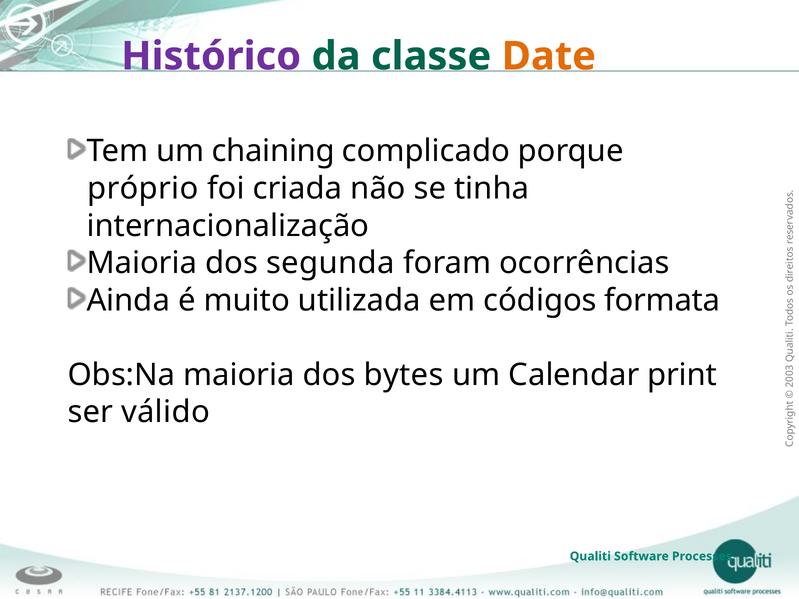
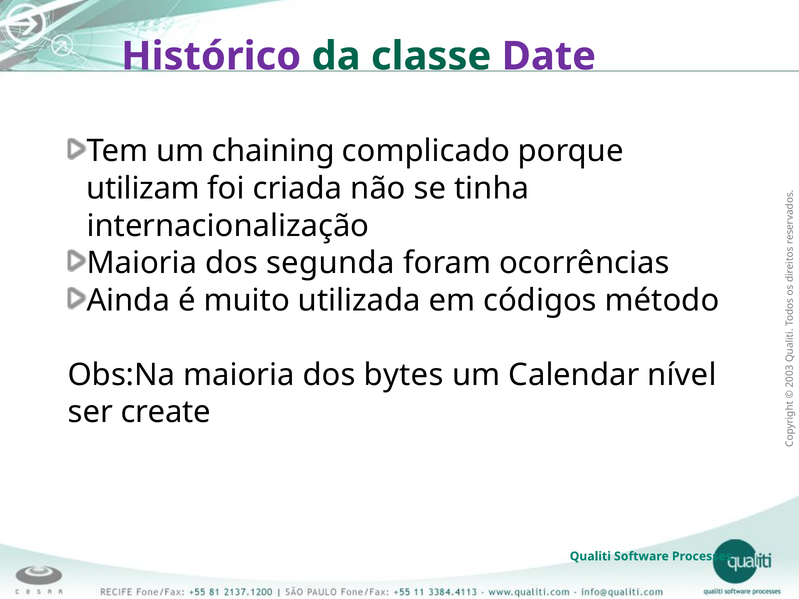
Date colour: orange -> purple (549, 56)
próprio: próprio -> utilizam (143, 189)
formata: formata -> método (662, 300)
print: print -> nível (682, 375)
válido: válido -> create (166, 412)
